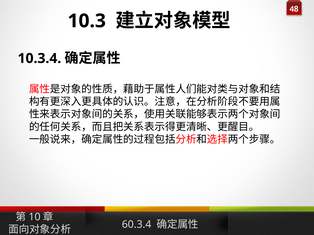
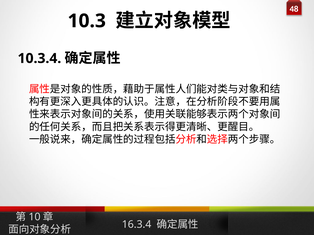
60.3.4: 60.3.4 -> 16.3.4 (137, 225)
